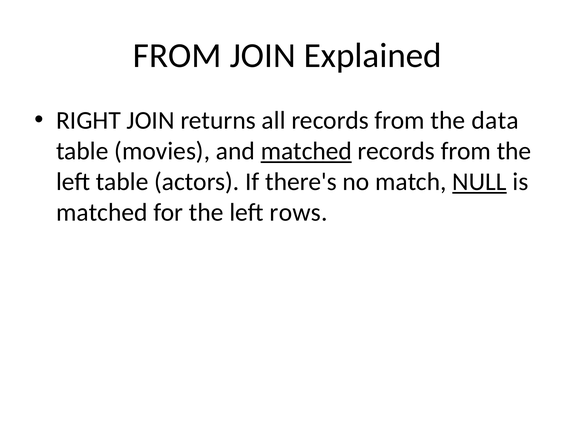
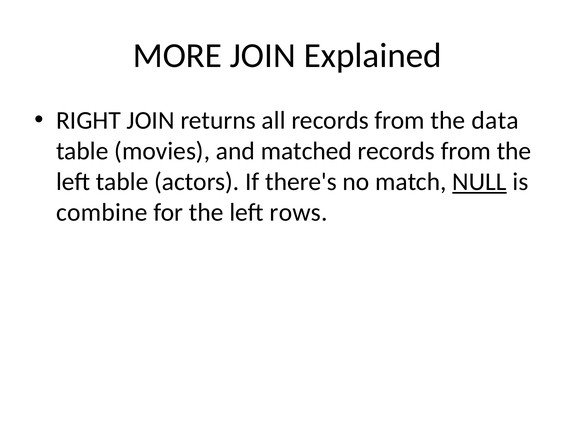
FROM: FROM -> MORE (177, 56)
matched underline: present -> none (306, 151)
matched: matched -> combine (102, 213)
